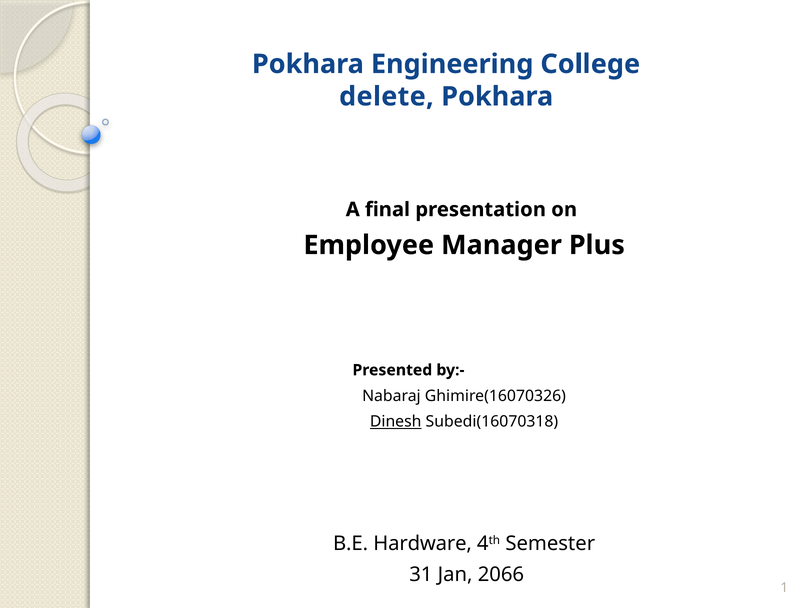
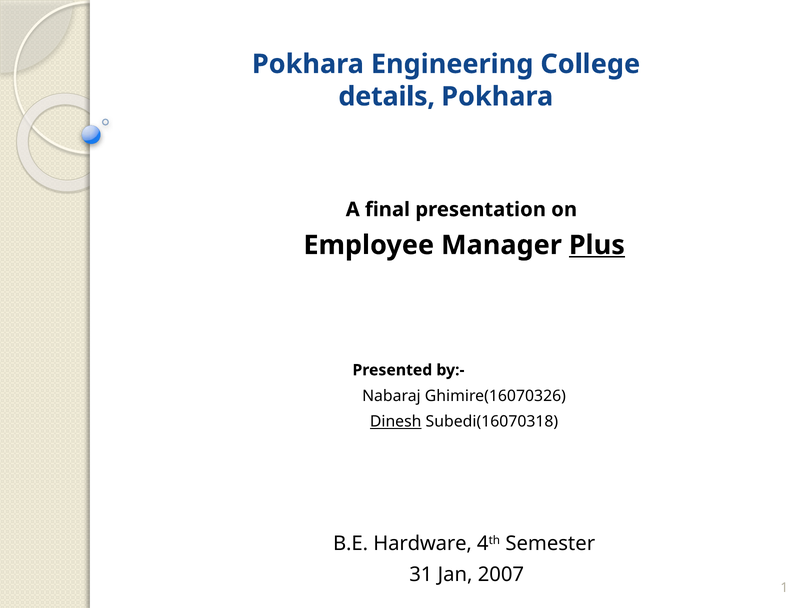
delete: delete -> details (387, 97)
Plus underline: none -> present (597, 245)
2066: 2066 -> 2007 (501, 575)
